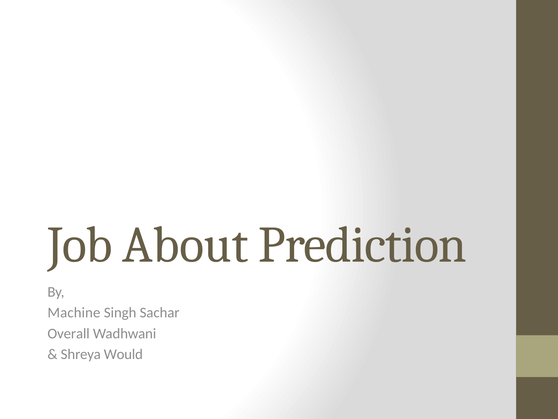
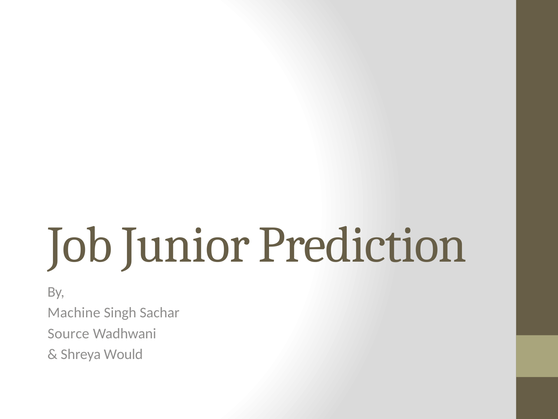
About: About -> Junior (186, 245)
Overall: Overall -> Source (68, 333)
